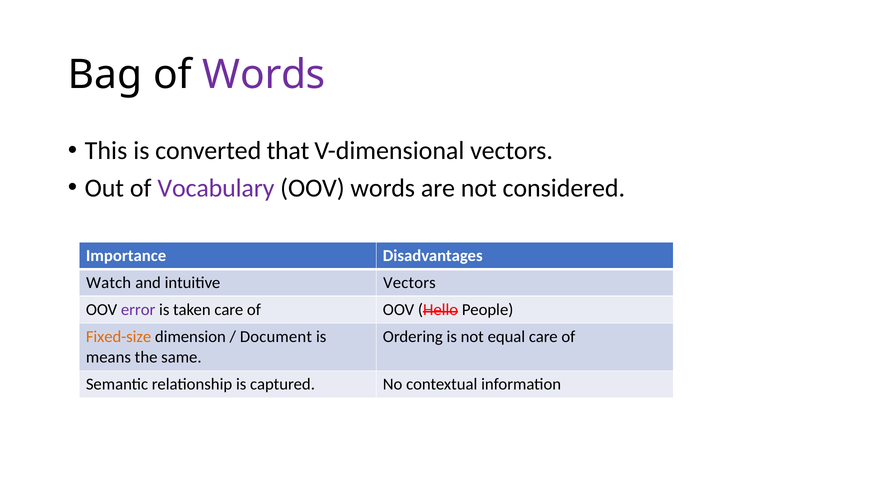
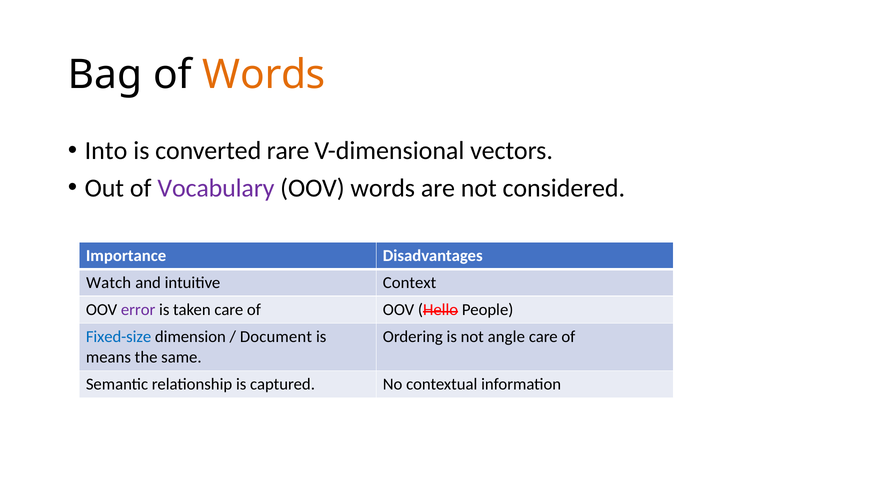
Words colour: purple -> orange (264, 75)
This: This -> Into (106, 151)
that: that -> rare (288, 151)
intuitive Vectors: Vectors -> Context (410, 283)
Fixed-size colour: orange -> blue (119, 337)
equal: equal -> angle (506, 337)
